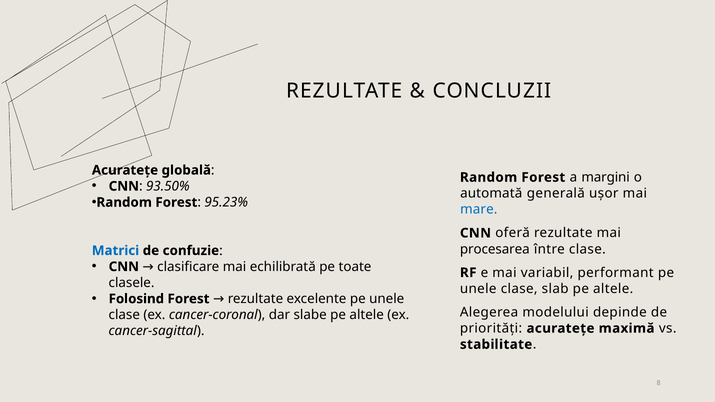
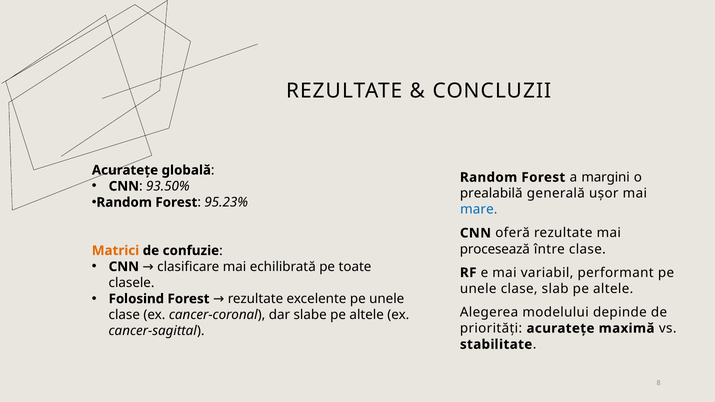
automată: automată -> prealabilă (491, 194)
procesarea: procesarea -> procesează (495, 249)
Matrici colour: blue -> orange (116, 251)
